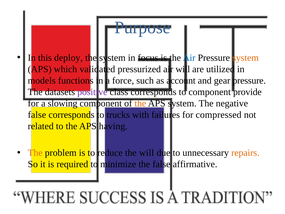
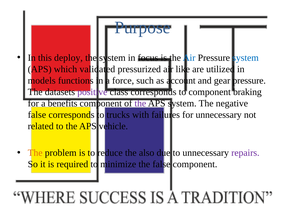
system colour: orange -> blue (246, 58)
air will: will -> like (183, 69)
provide: provide -> braking (247, 92)
slowing: slowing -> benefits (63, 103)
the colour: orange -> purple (140, 103)
for compressed: compressed -> unnecessary (219, 115)
having: having -> vehicle (113, 126)
the will: will -> also (147, 153)
repairs colour: orange -> purple (245, 153)
false affirmative: affirmative -> component (195, 164)
